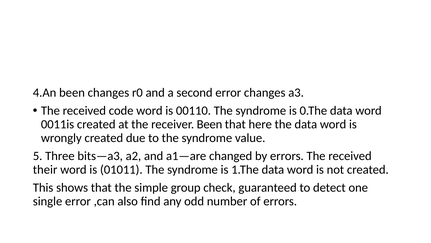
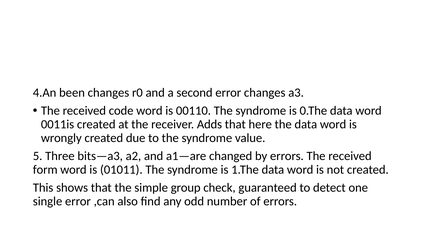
receiver Been: Been -> Adds (209, 124)
their: their -> form (45, 169)
